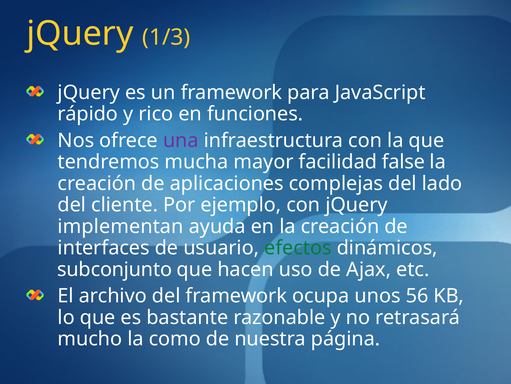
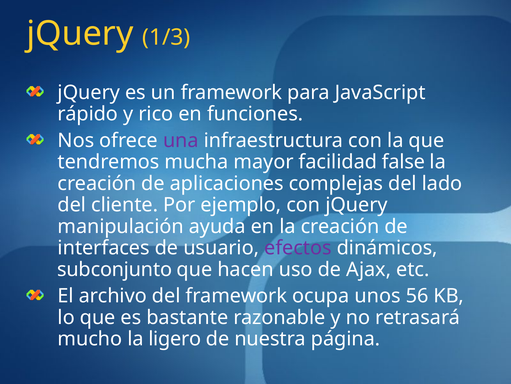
implementan: implementan -> manipulación (121, 226)
efectos colour: green -> purple (298, 248)
como: como -> ligero (175, 338)
